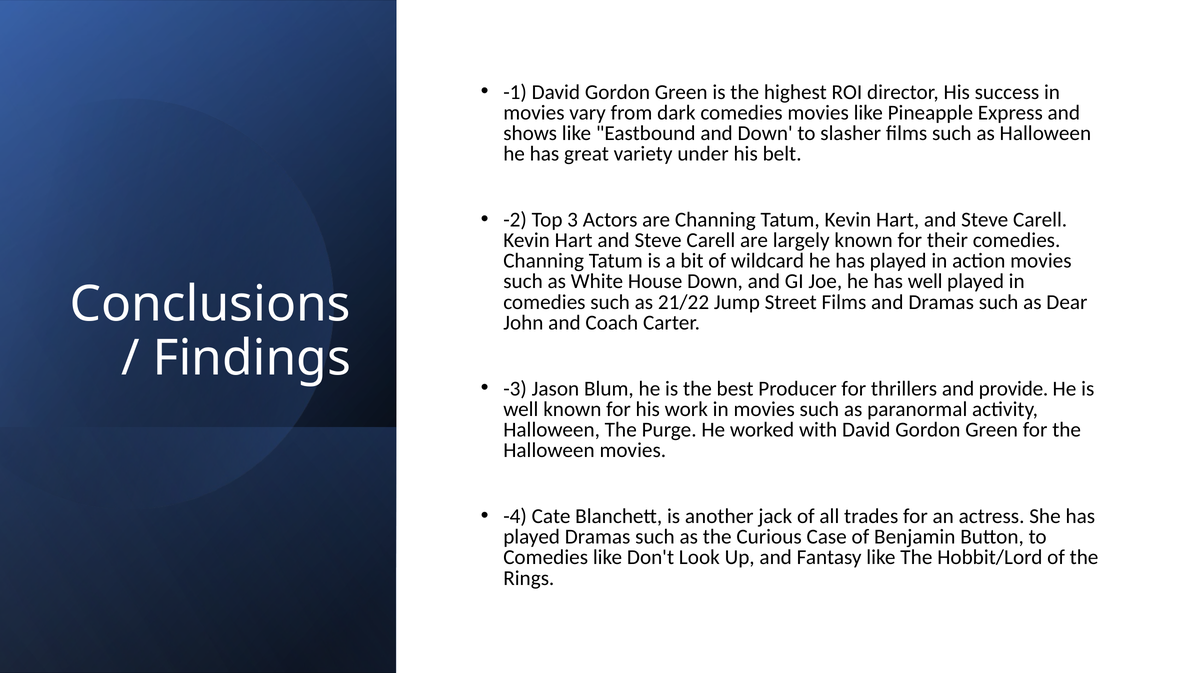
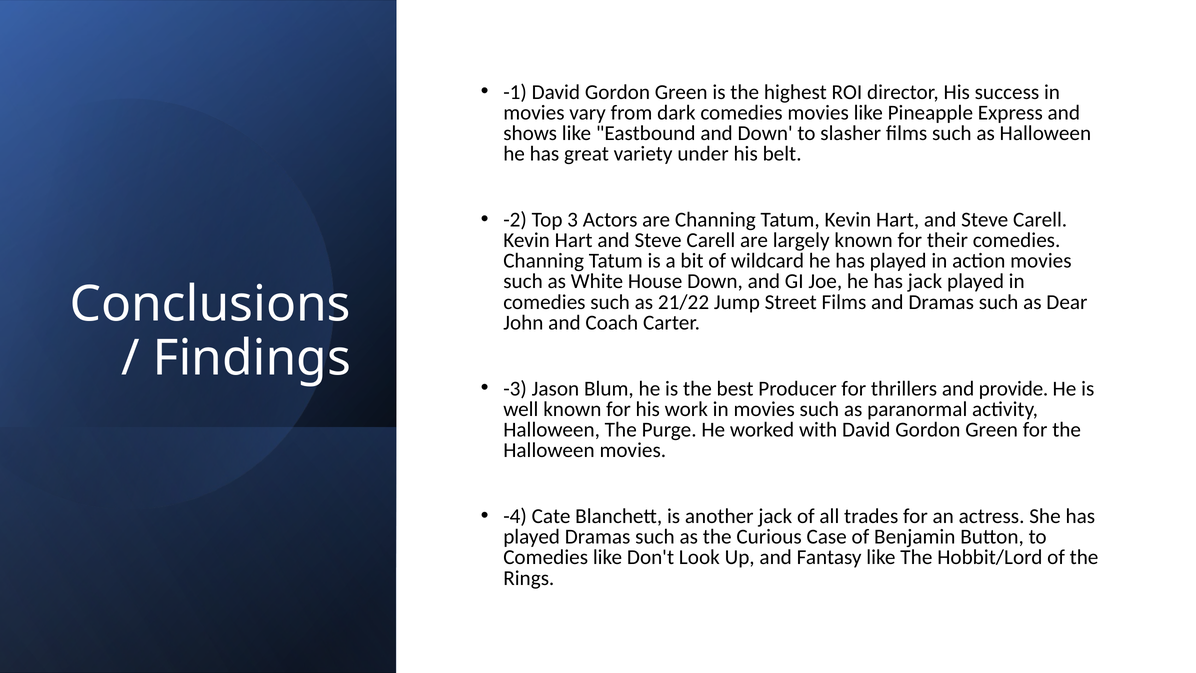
has well: well -> jack (925, 281)
